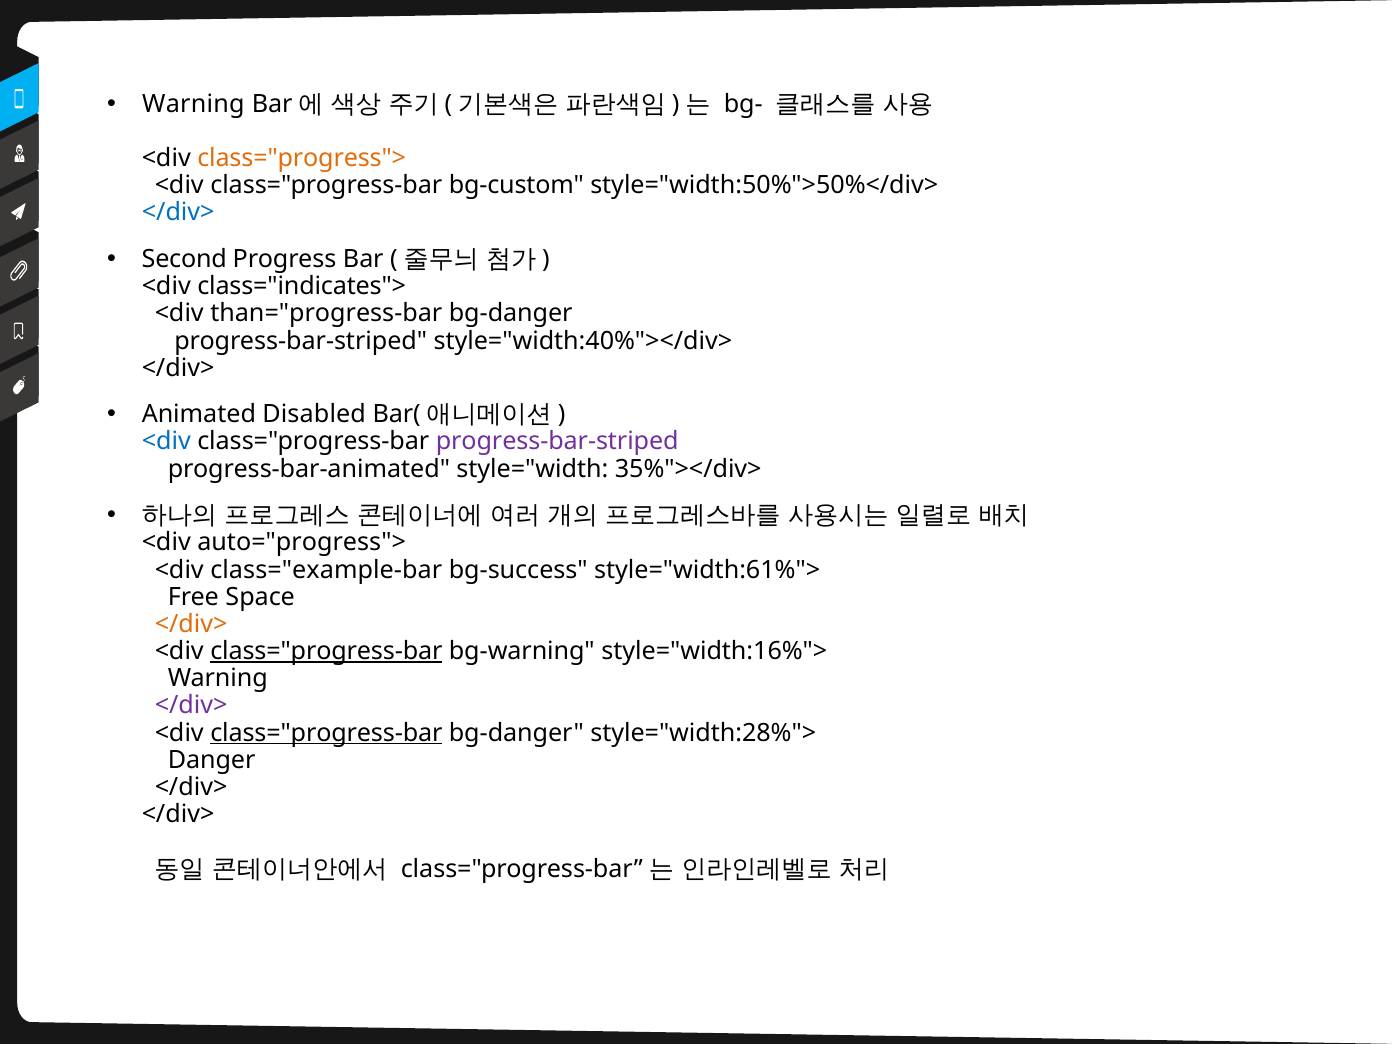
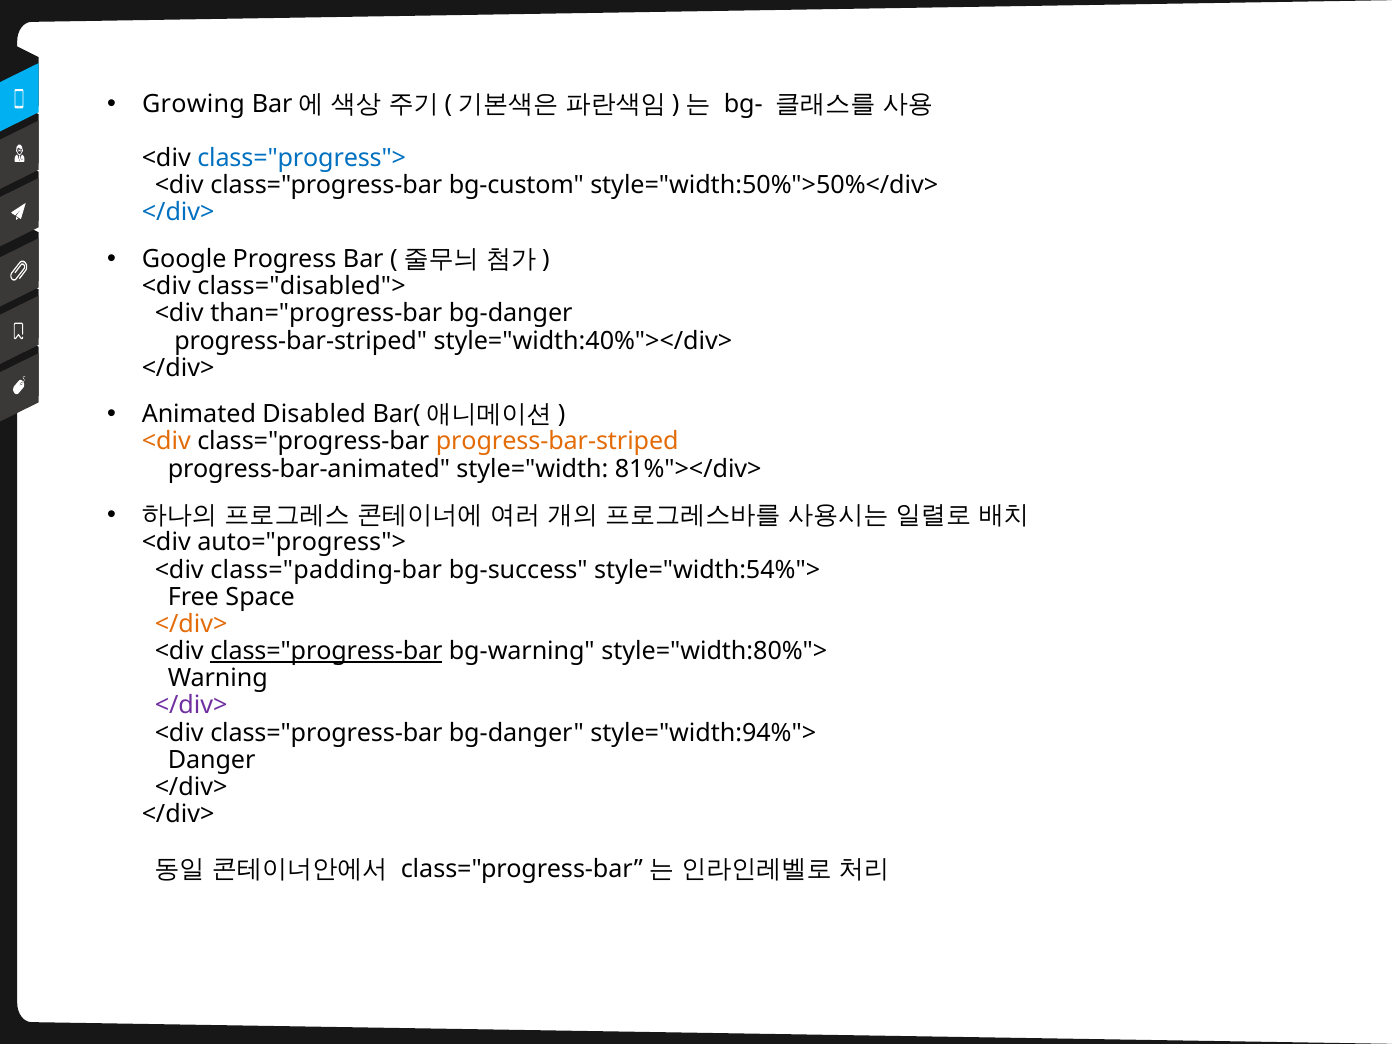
Warning: Warning -> Growing (193, 104)
class="progress"> colour: orange -> blue (302, 158)
Second: Second -> Google (184, 259)
class="indicates">: class="indicates"> -> class="disabled"> (302, 286)
<div colour: blue -> orange (166, 442)
progress-bar-striped colour: purple -> orange (557, 442)
35%"></div>: 35%"></div> -> 81%"></div> (688, 469)
class="example-bar: class="example-bar -> class="padding-bar (326, 570)
style="width:61%">: style="width:61%"> -> style="width:54%"> (707, 570)
style="width:16%">: style="width:16%"> -> style="width:80%"> (714, 651)
class="progress-bar underline: present -> none (326, 733)
style="width:28%">: style="width:28%"> -> style="width:94%"> (703, 733)
